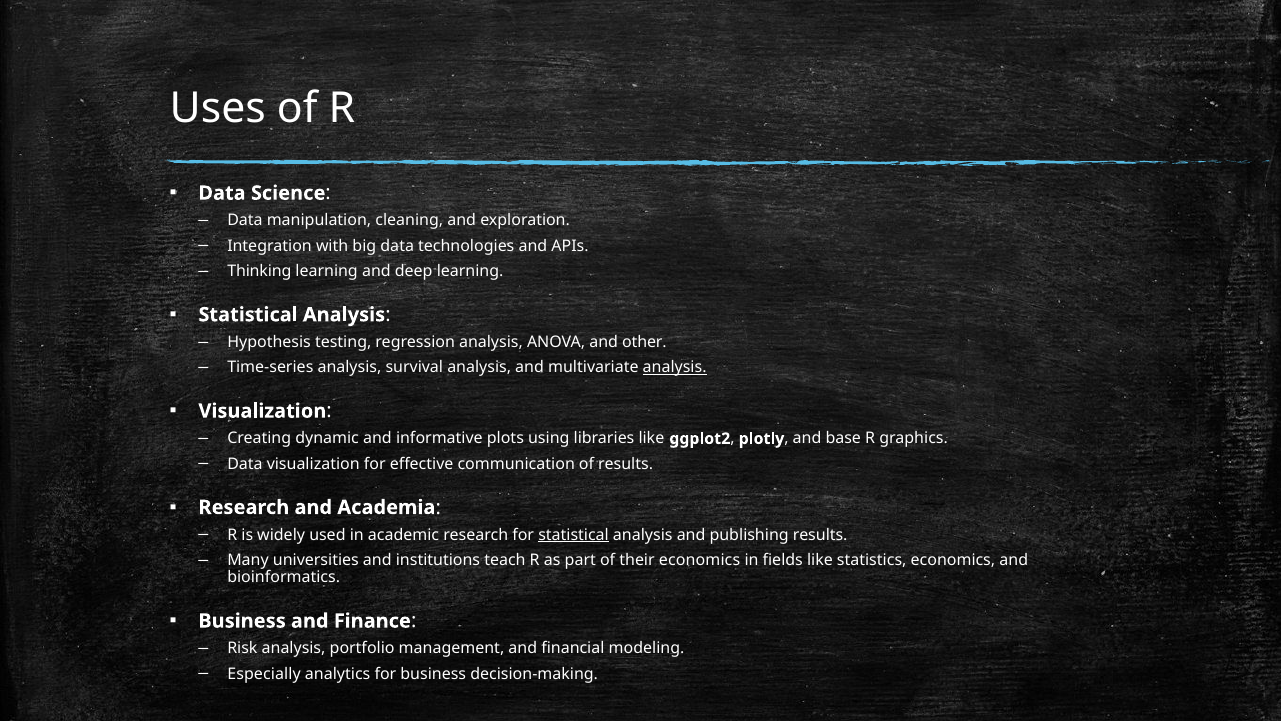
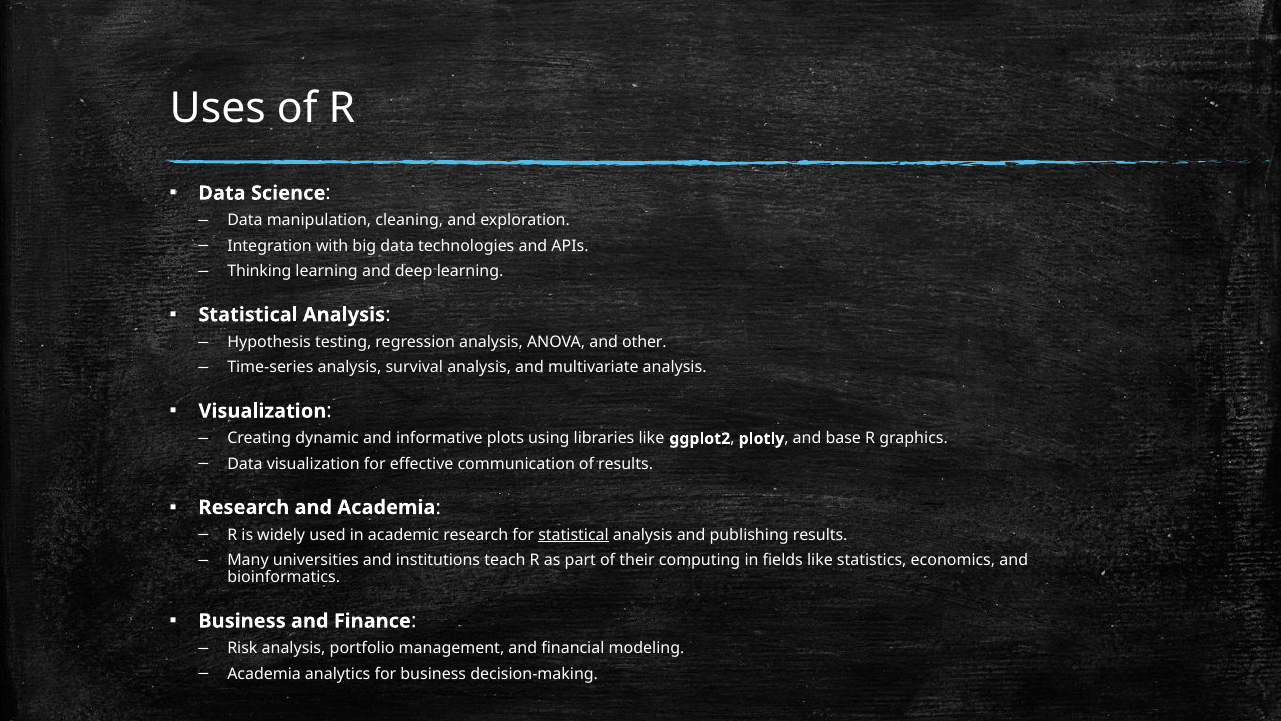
analysis underline: present -> none (675, 368)
their economics: economics -> computing (700, 560)
Especially: Especially -> Academia (264, 674)
